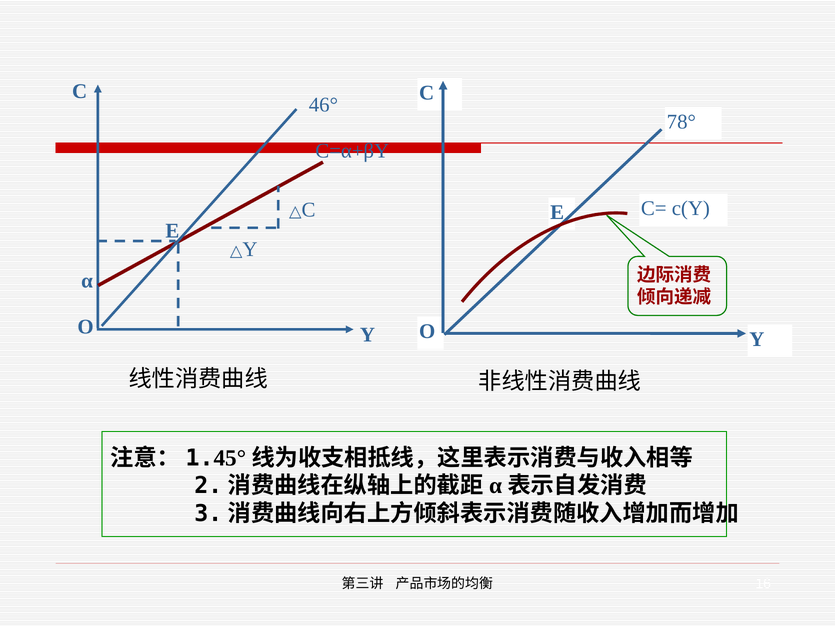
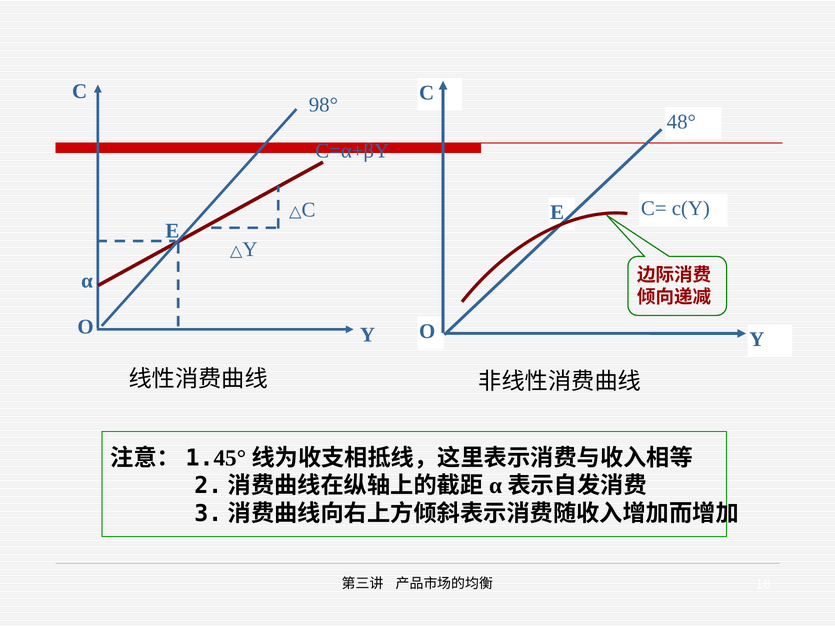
46°: 46° -> 98° (323, 105)
78°: 78° -> 48° (681, 122)
